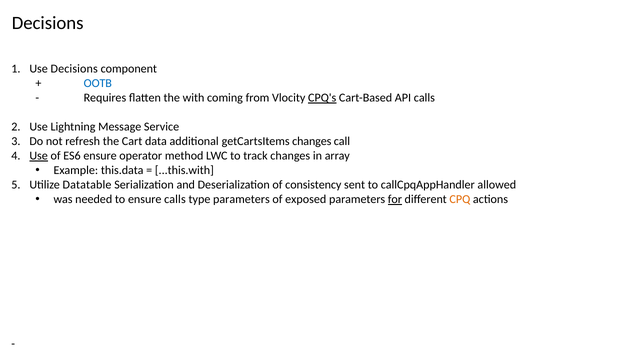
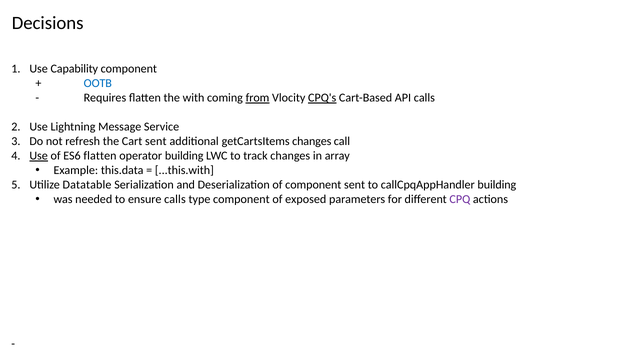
Use Decisions: Decisions -> Capability (74, 69)
from underline: none -> present (258, 98)
Cart data: data -> sent (156, 141)
ES6 ensure: ensure -> flatten (100, 156)
operator method: method -> building (184, 156)
of consistency: consistency -> component (313, 185)
callCpqAppHandler allowed: allowed -> building (497, 185)
type parameters: parameters -> component (241, 199)
for underline: present -> none (395, 199)
CPQ colour: orange -> purple (460, 199)
